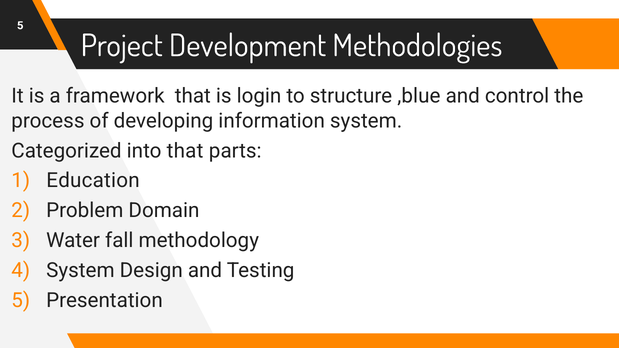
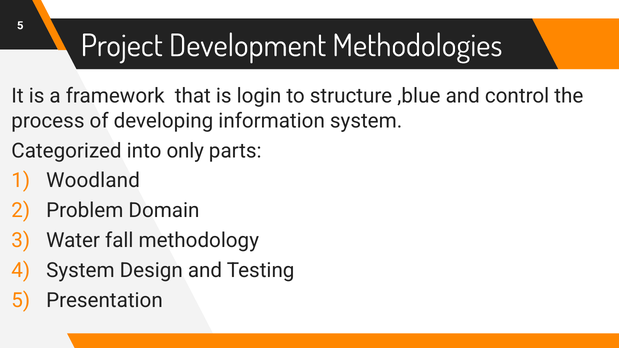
into that: that -> only (185, 151)
Education: Education -> Woodland (93, 181)
